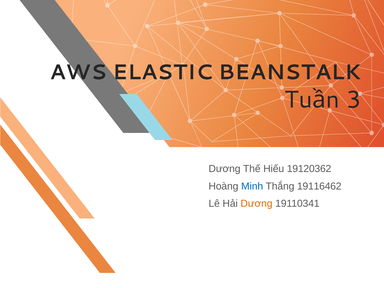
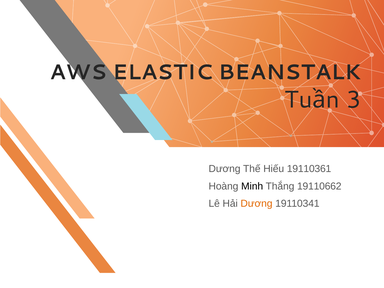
19120362: 19120362 -> 19110361 (309, 169)
Minh colour: blue -> black (252, 186)
19116462: 19116462 -> 19110662 (319, 186)
